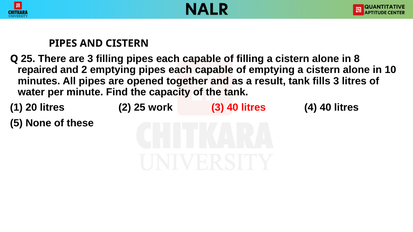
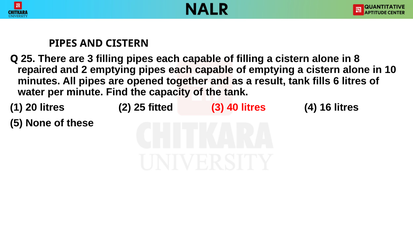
fills 3: 3 -> 6 (336, 81)
work: work -> fitted (161, 108)
4 40: 40 -> 16 (326, 108)
